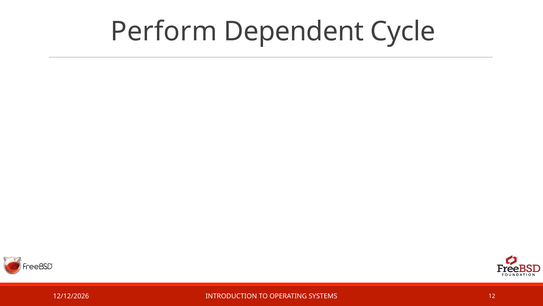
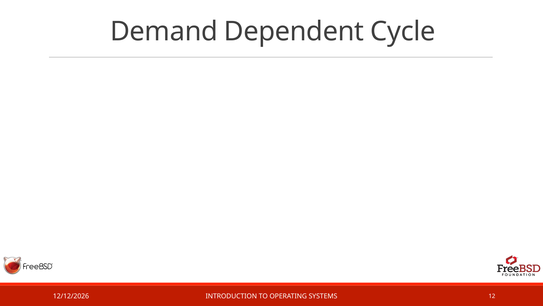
Perform: Perform -> Demand (164, 32)
